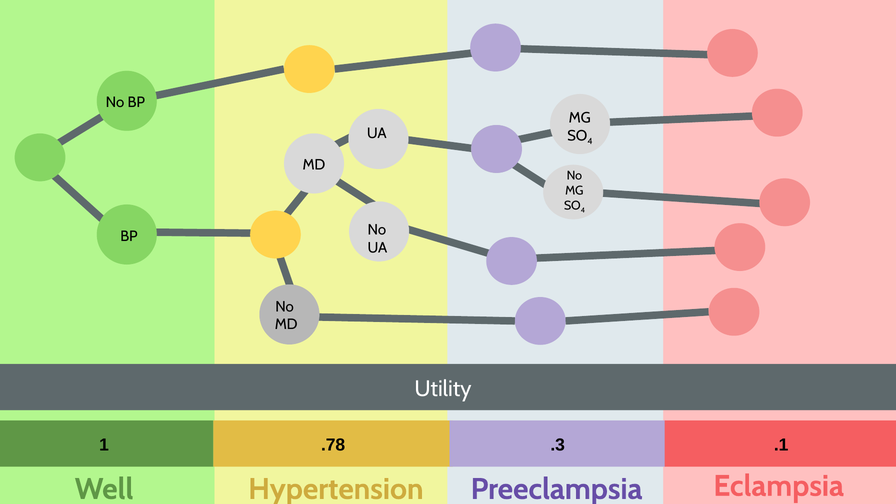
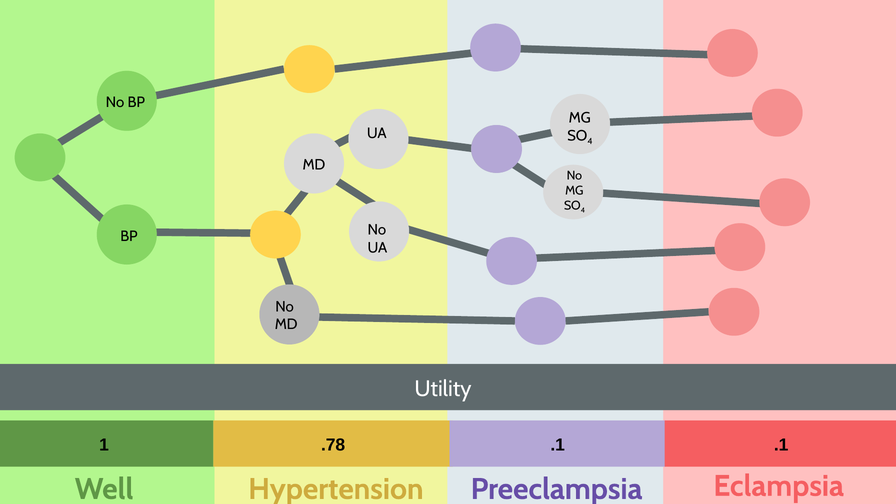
.78 .3: .3 -> .1 (558, 445)
